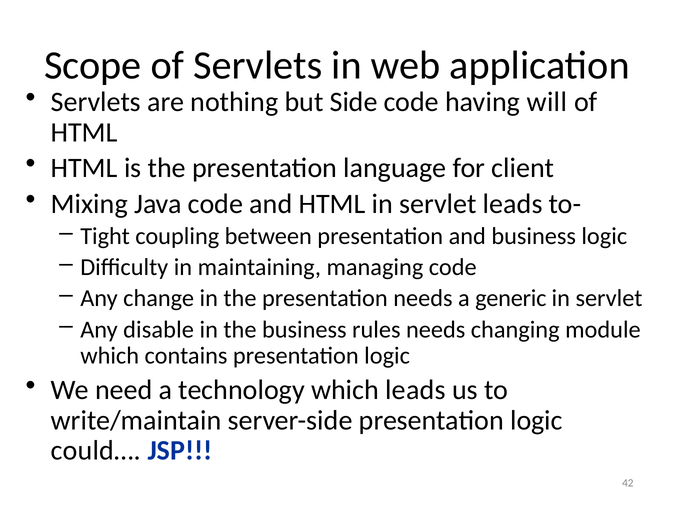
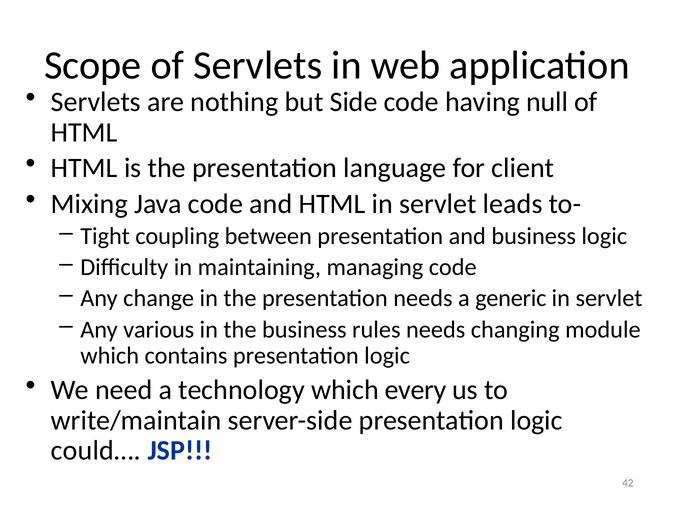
will: will -> null (547, 102)
disable: disable -> various (159, 329)
which leads: leads -> every (416, 390)
